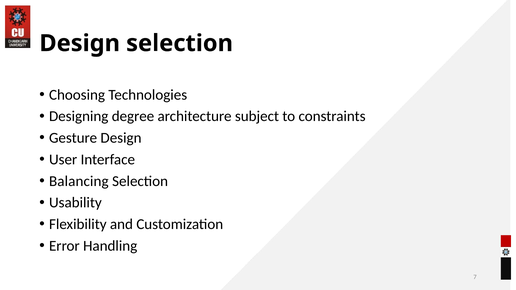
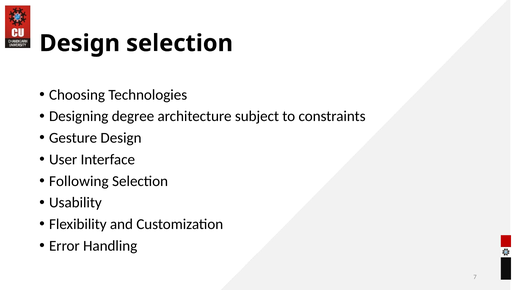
Balancing: Balancing -> Following (79, 181)
